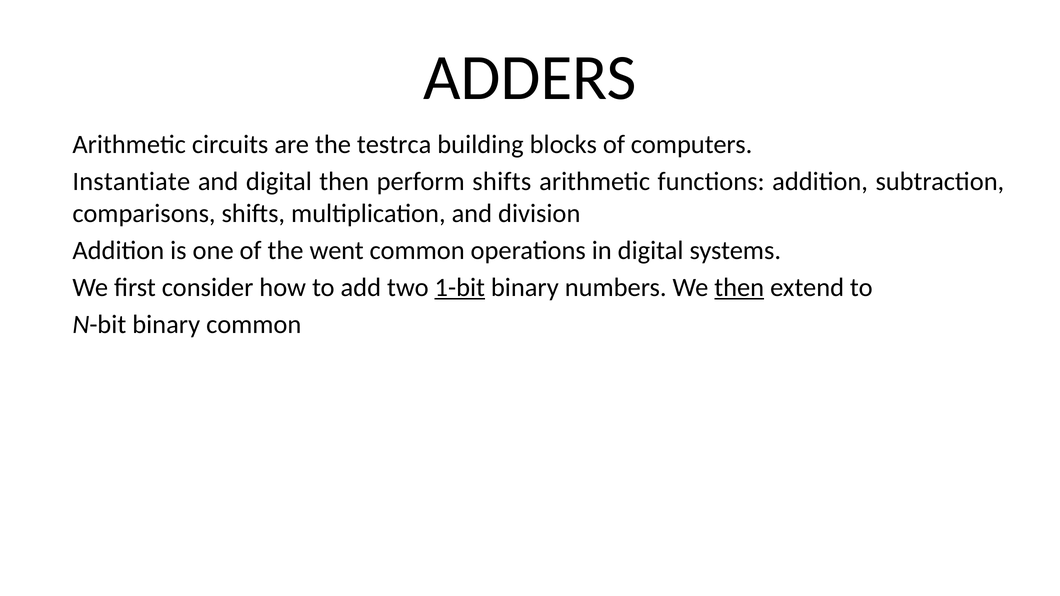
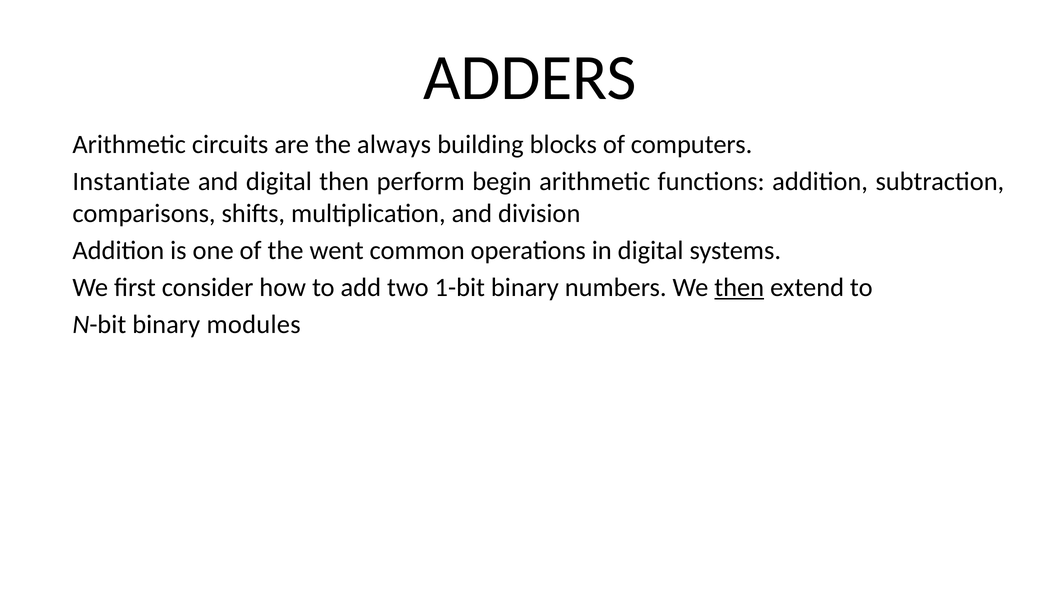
testrca: testrca -> always (394, 144)
perform shifts: shifts -> begin (502, 182)
1-bit underline: present -> none (460, 288)
binary common: common -> modules (254, 325)
